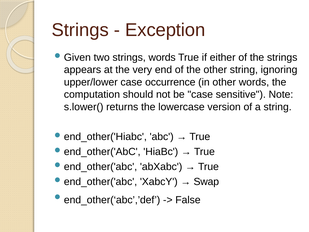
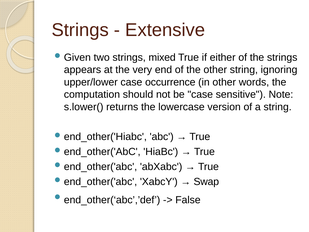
Exception: Exception -> Extensive (165, 30)
strings words: words -> mixed (162, 57)
